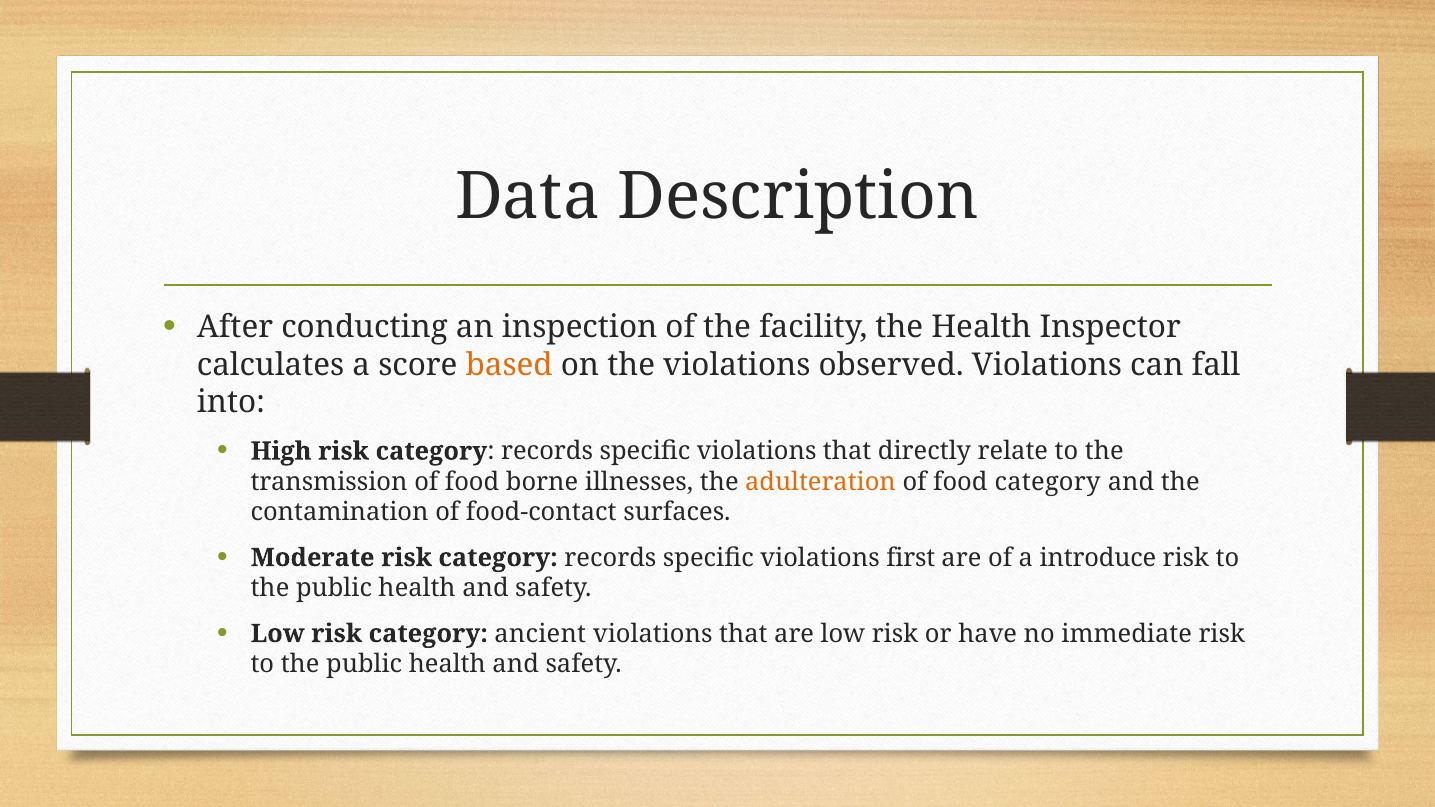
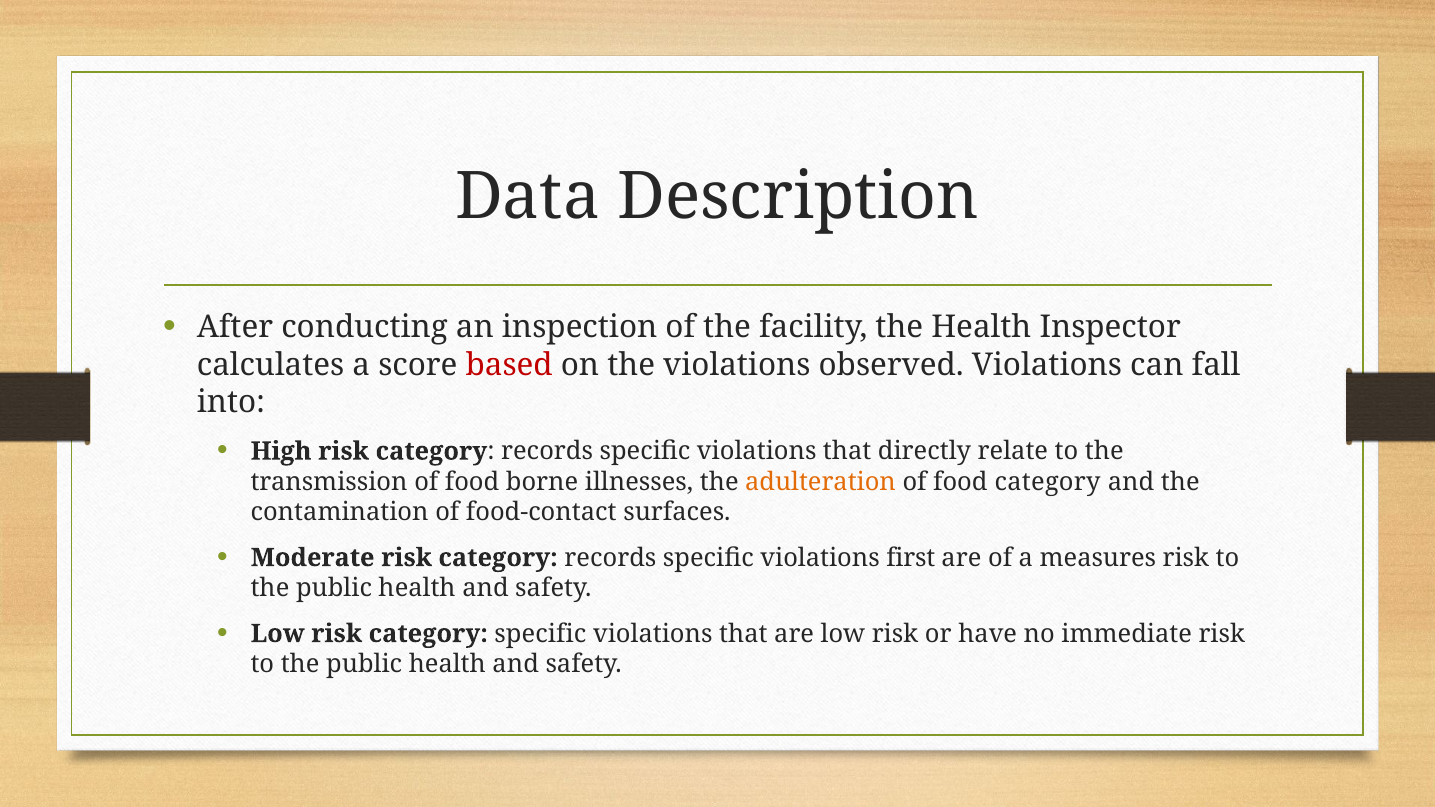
based colour: orange -> red (509, 365)
introduce: introduce -> measures (1098, 558)
category ancient: ancient -> specific (540, 634)
